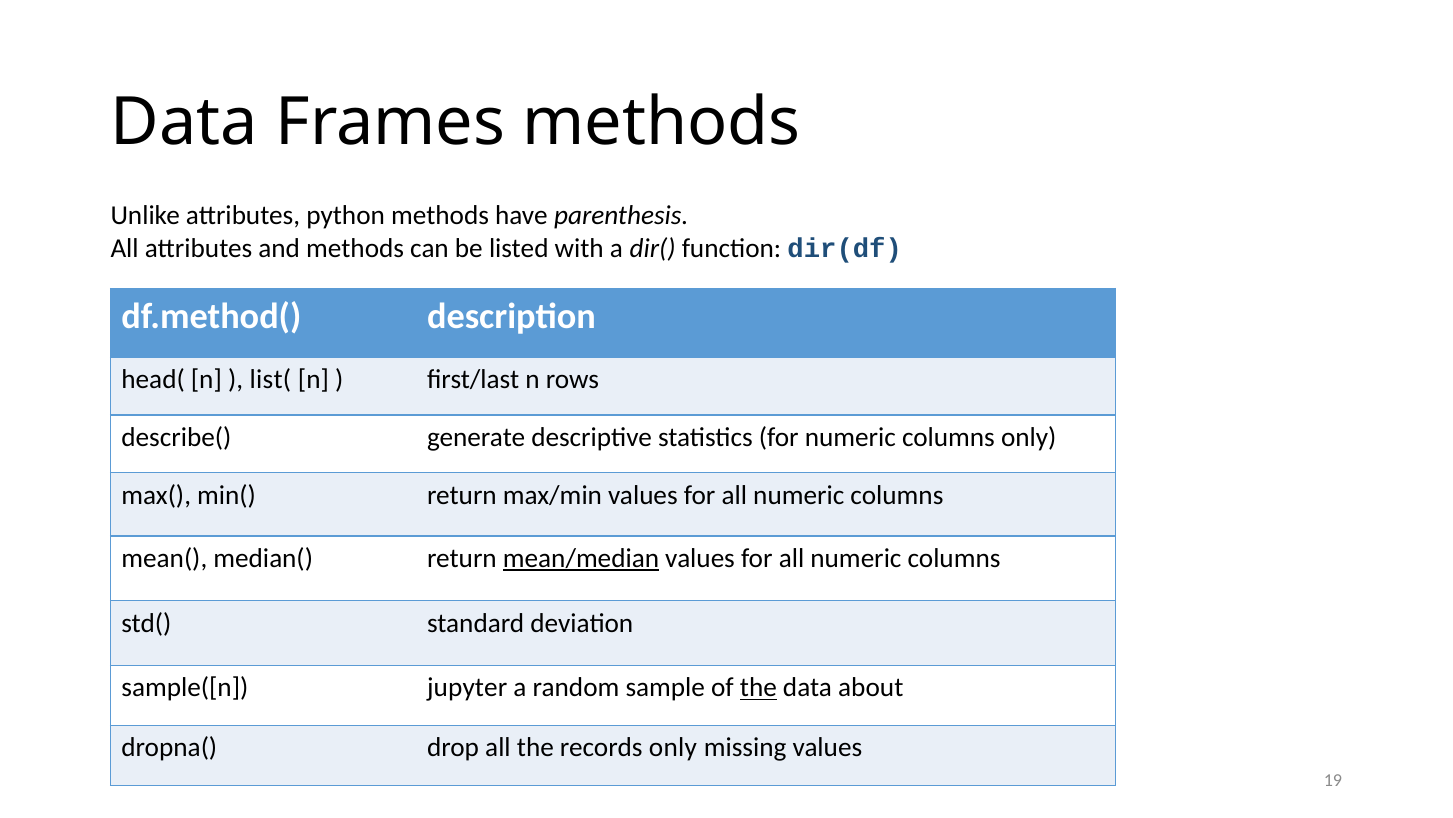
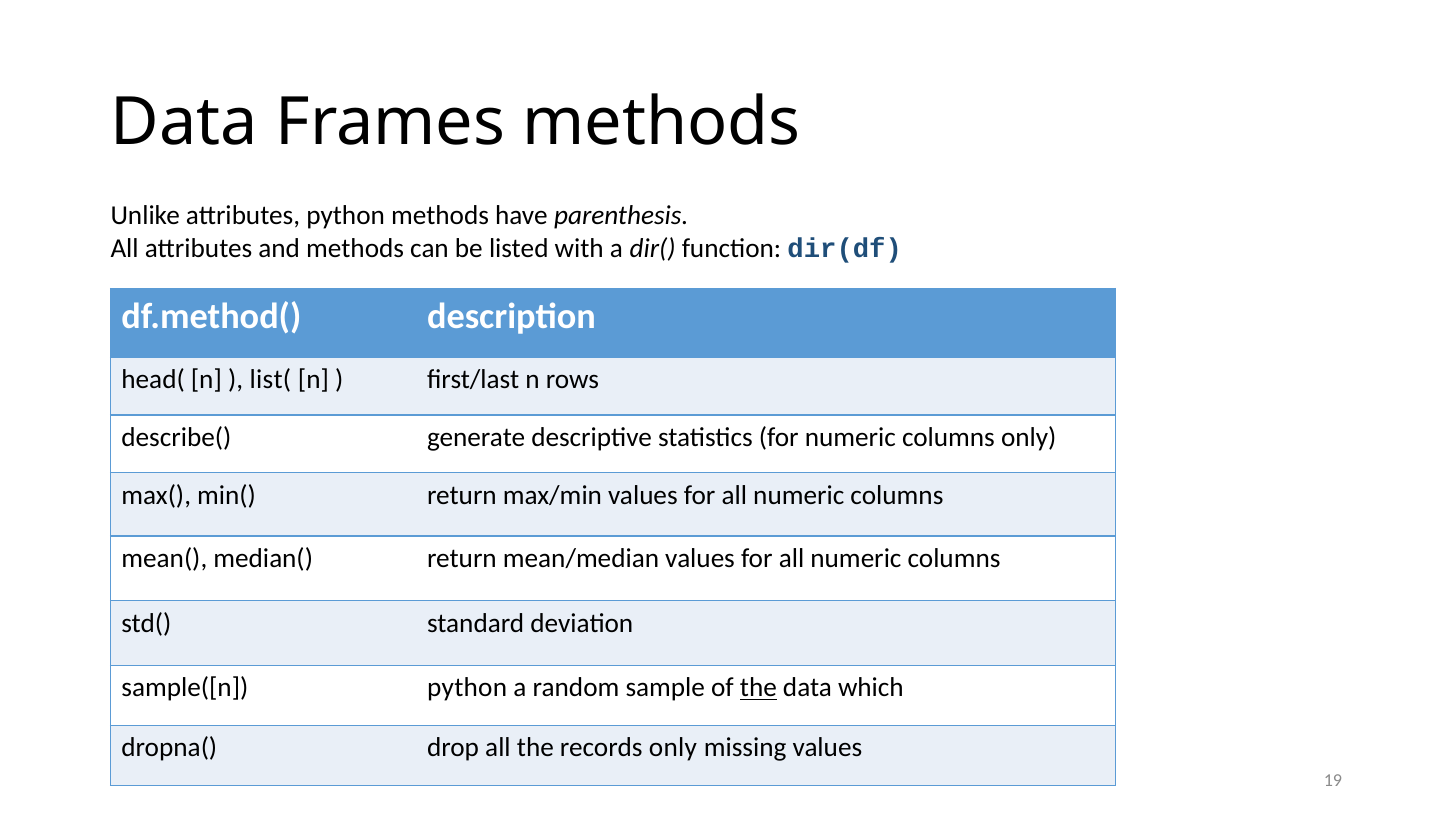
mean/median underline: present -> none (581, 558)
sample([n jupyter: jupyter -> python (467, 687)
about: about -> which (871, 687)
